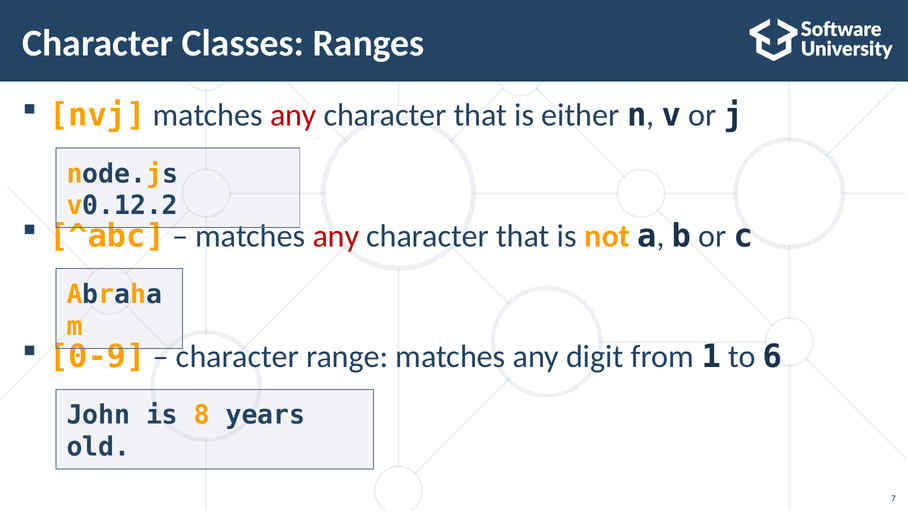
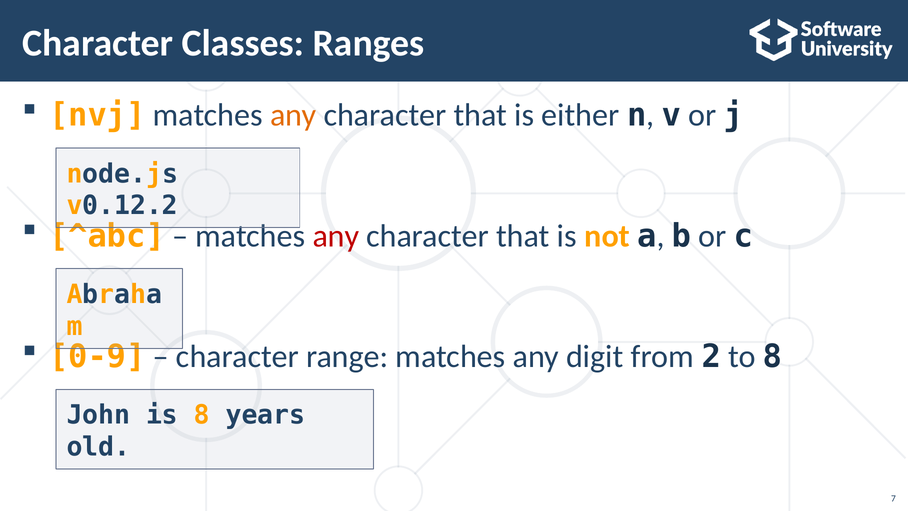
any colour: red -> orange (293, 115)
1: 1 -> 2 (711, 356)
to 6: 6 -> 8 (773, 356)
